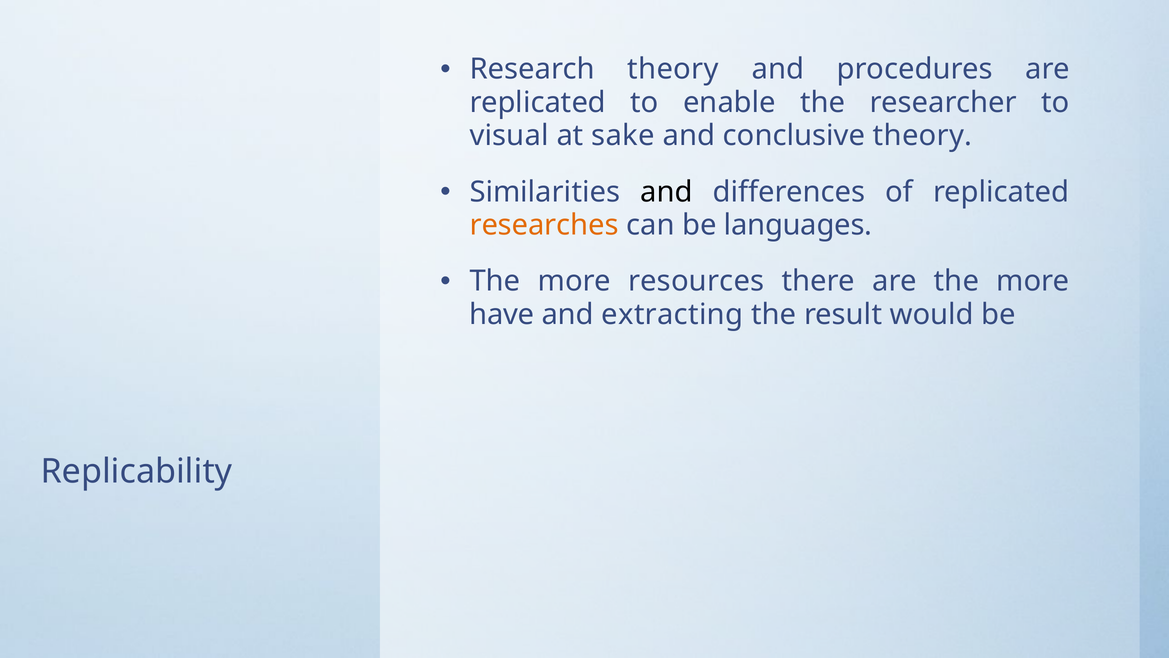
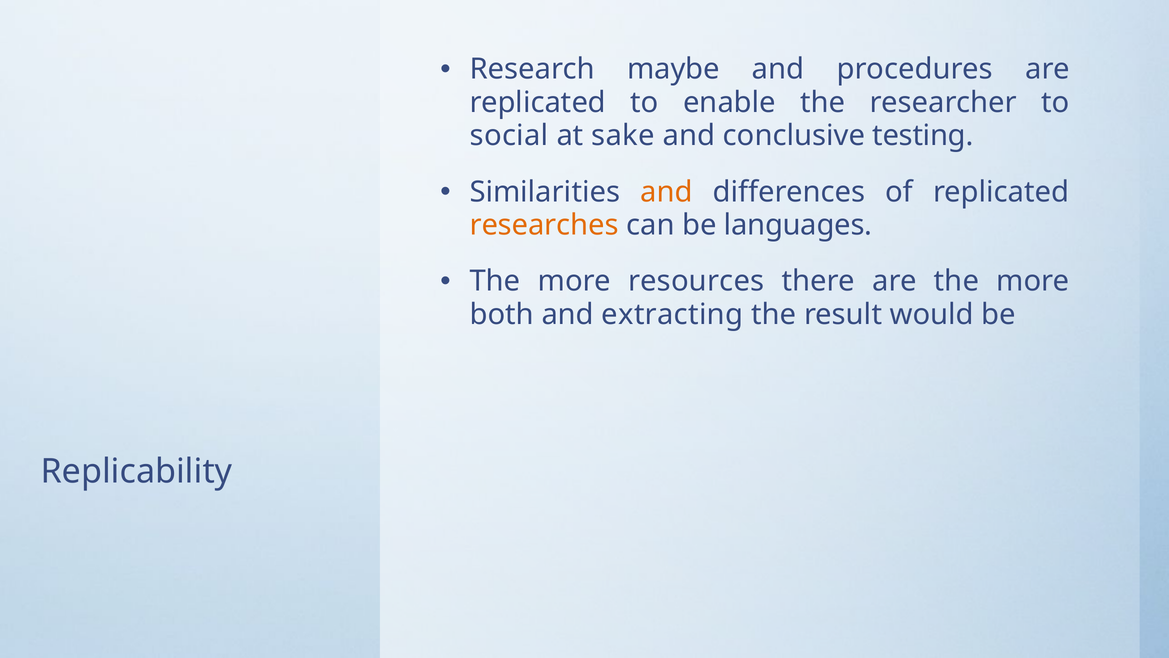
Research theory: theory -> maybe (673, 69)
visual: visual -> social (509, 136)
conclusive theory: theory -> testing (923, 136)
and colour: black -> orange (666, 192)
have: have -> both (502, 314)
